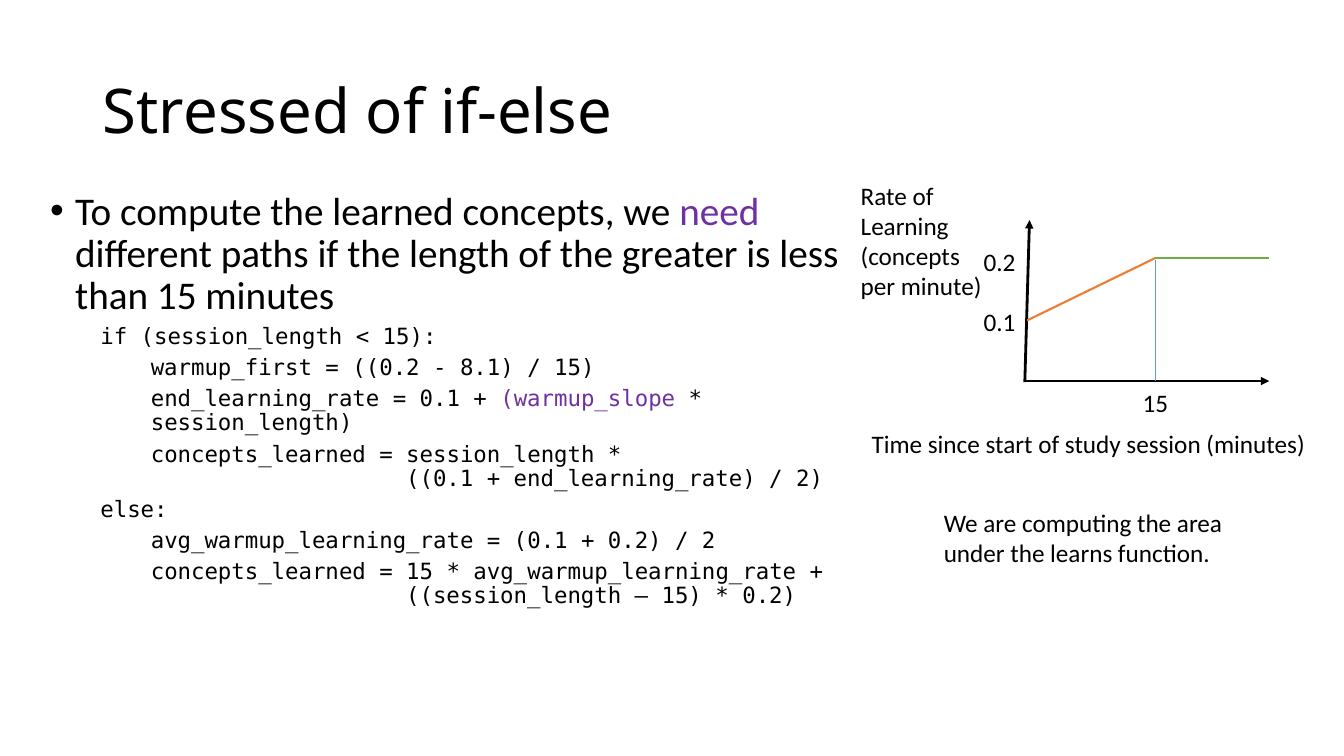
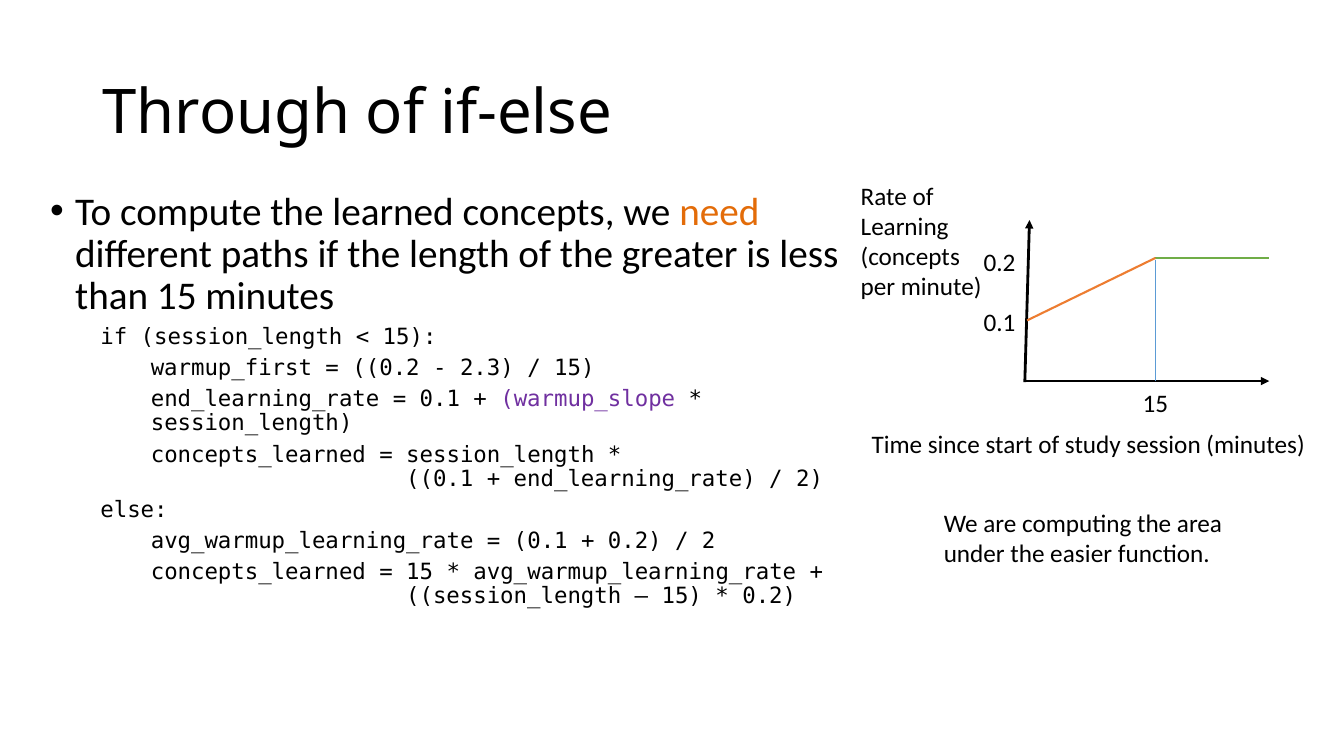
Stressed: Stressed -> Through (226, 113)
need colour: purple -> orange (719, 212)
8.1: 8.1 -> 2.3 (487, 368)
learns: learns -> easier (1081, 554)
